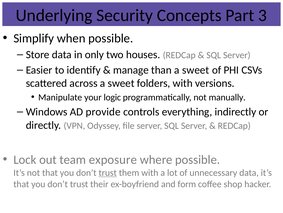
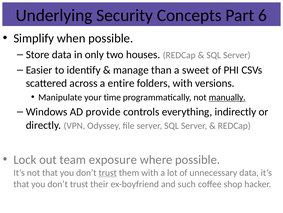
3: 3 -> 6 (263, 15)
across a sweet: sweet -> entire (121, 83)
logic: logic -> time (112, 97)
manually underline: none -> present (227, 97)
form: form -> such (187, 183)
